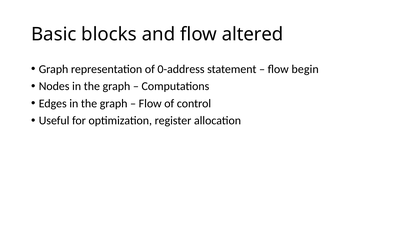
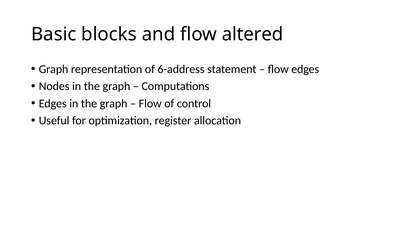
0-address: 0-address -> 6-address (181, 69)
flow begin: begin -> edges (305, 69)
